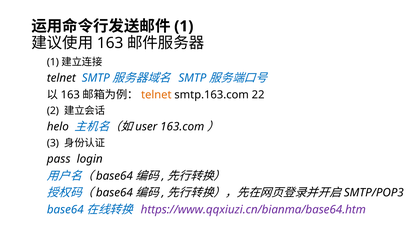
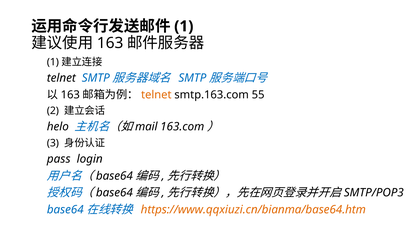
22: 22 -> 55 (258, 95)
user: user -> mail (146, 127)
https://www.qqxiuzi.cn/bianma/base64.htm colour: purple -> orange (253, 209)
